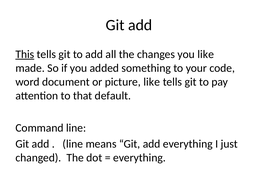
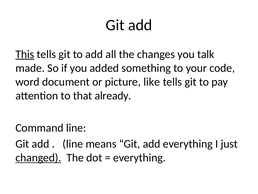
you like: like -> talk (206, 54)
default: default -> already (113, 95)
changed underline: none -> present (38, 157)
